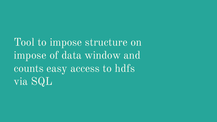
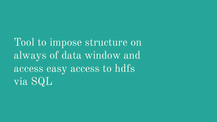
impose: impose -> always (30, 55)
counts: counts -> access (29, 68)
